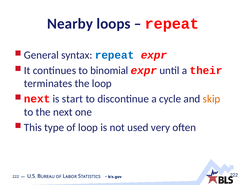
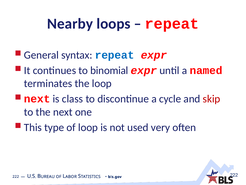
their: their -> named (206, 70)
start: start -> class (73, 99)
skip colour: orange -> red (212, 99)
